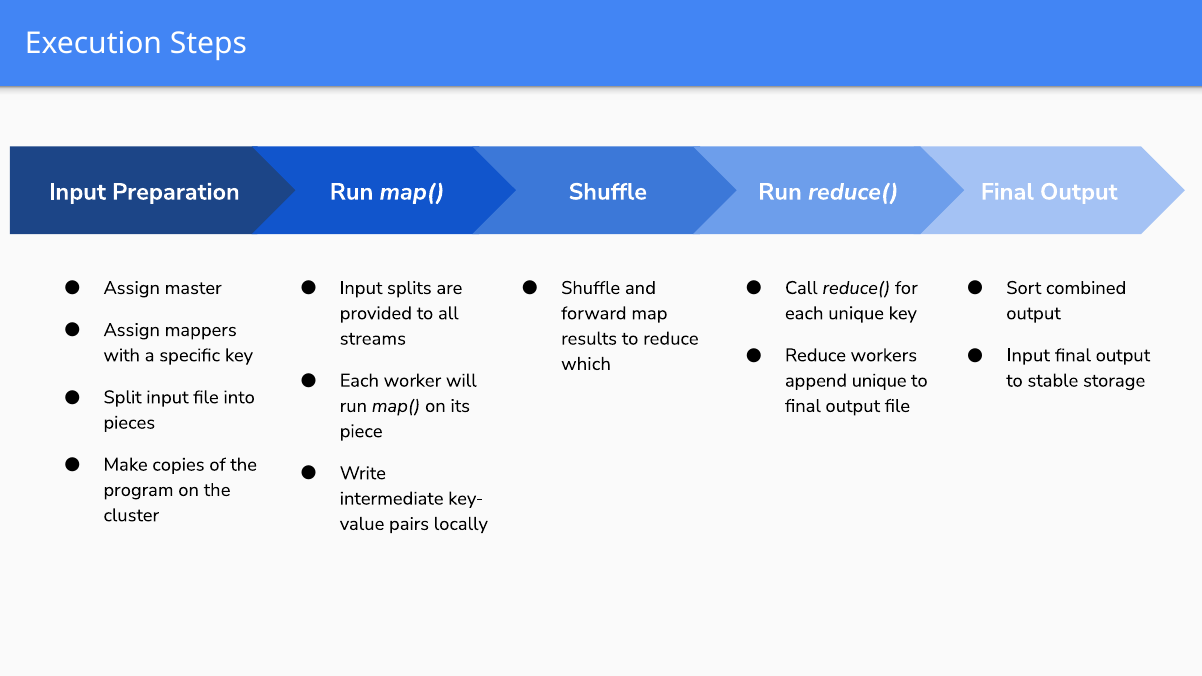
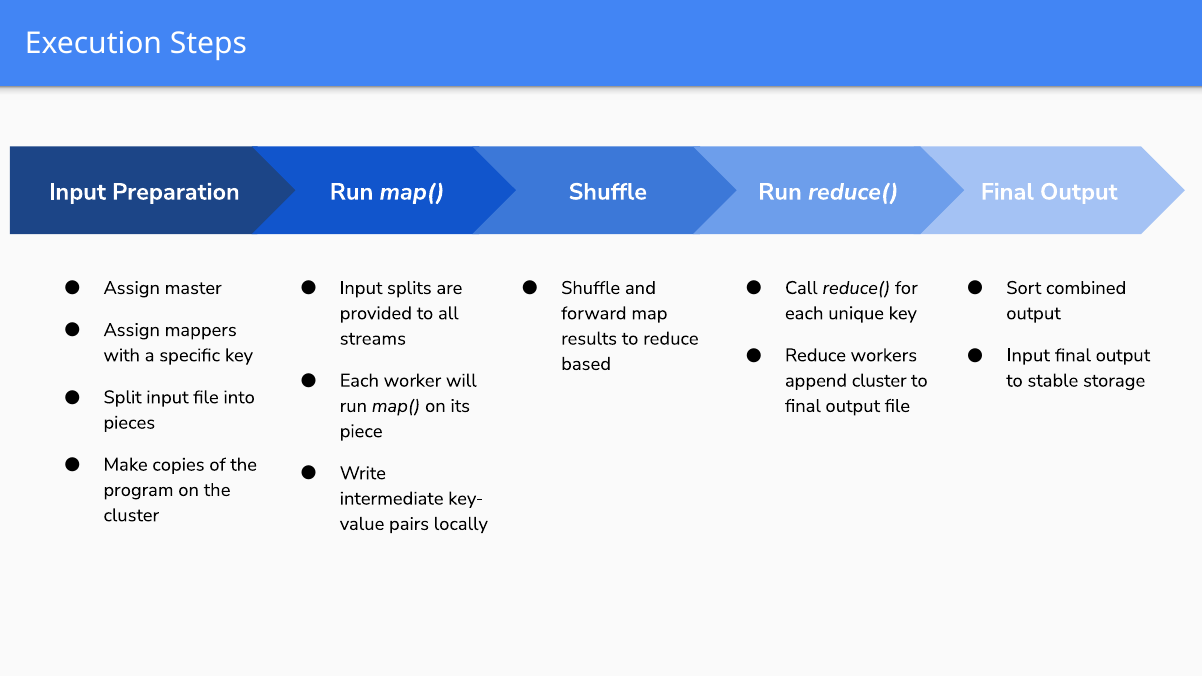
which: which -> based (586, 364)
append unique: unique -> cluster (879, 381)
